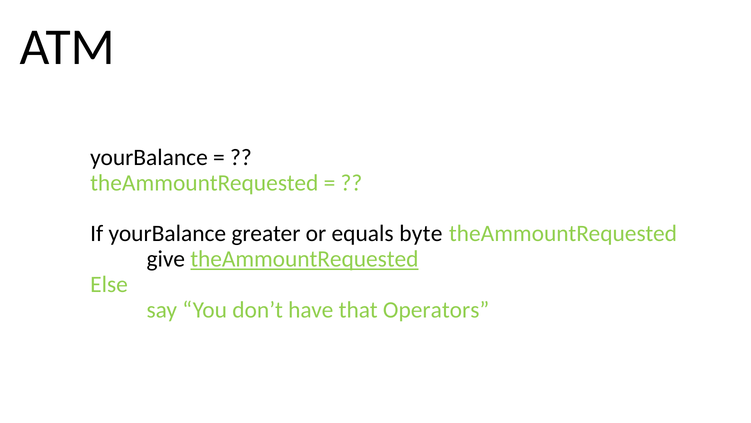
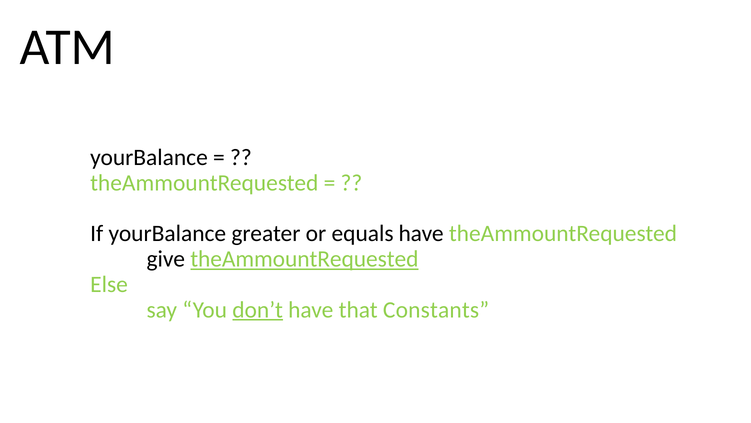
equals byte: byte -> have (421, 233)
don’t underline: none -> present (258, 309)
Operators: Operators -> Constants (436, 309)
